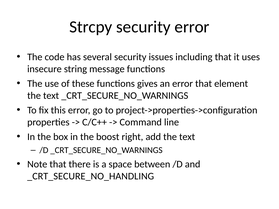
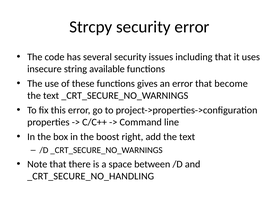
message: message -> available (107, 69)
element: element -> become (231, 84)
